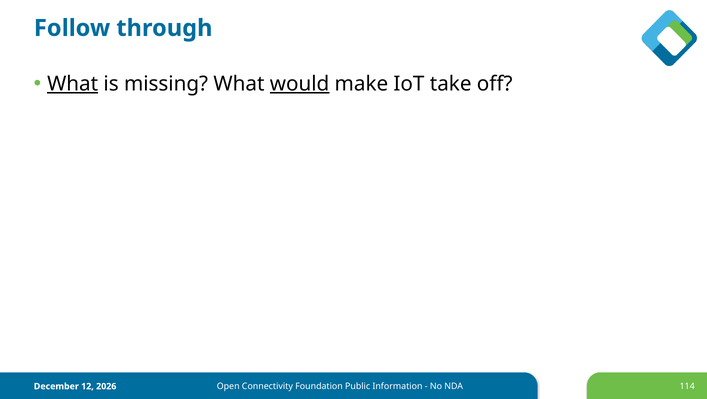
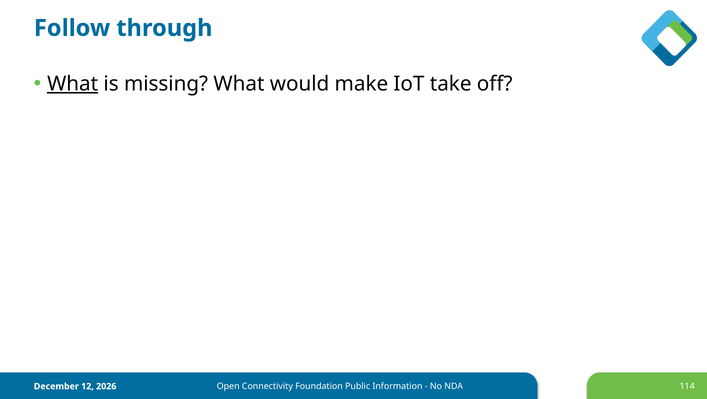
would underline: present -> none (300, 84)
